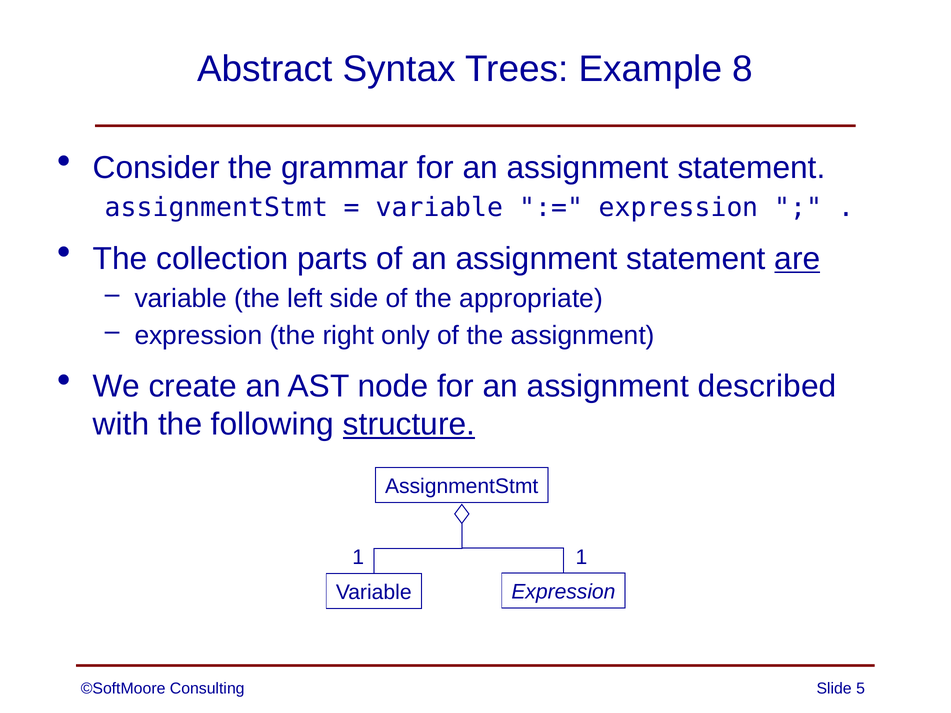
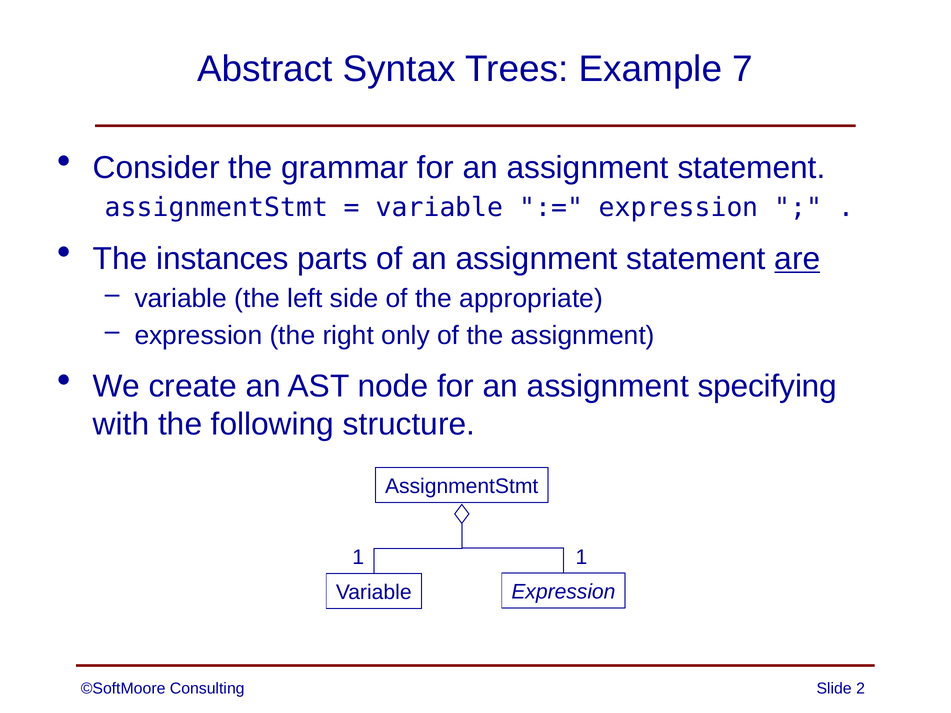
8: 8 -> 7 (743, 69)
collection: collection -> instances (222, 259)
described: described -> specifying (767, 387)
structure underline: present -> none (409, 425)
5: 5 -> 2 (861, 689)
